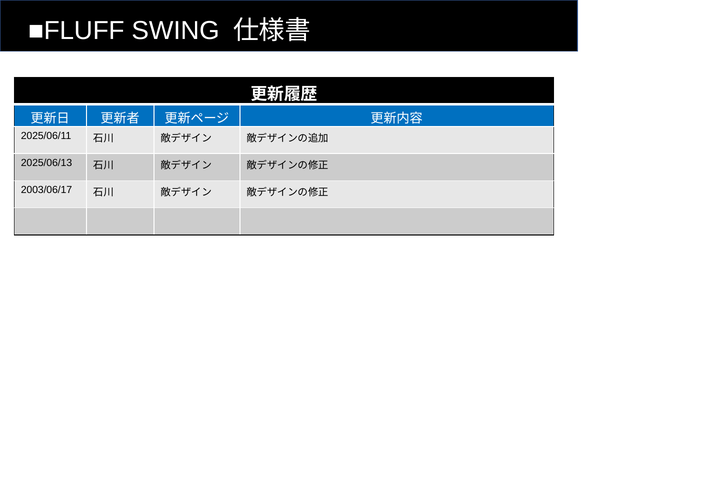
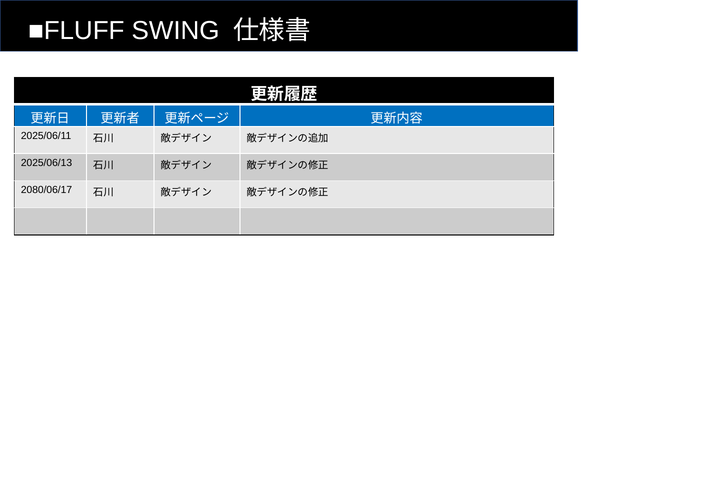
2003/06/17: 2003/06/17 -> 2080/06/17 (46, 190)
